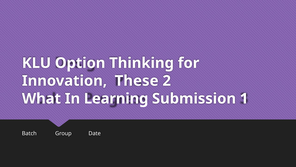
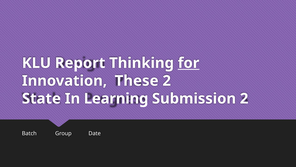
Option: Option -> Report (80, 63)
for underline: none -> present (189, 63)
What: What -> State (41, 98)
Submission 1: 1 -> 2 (244, 98)
